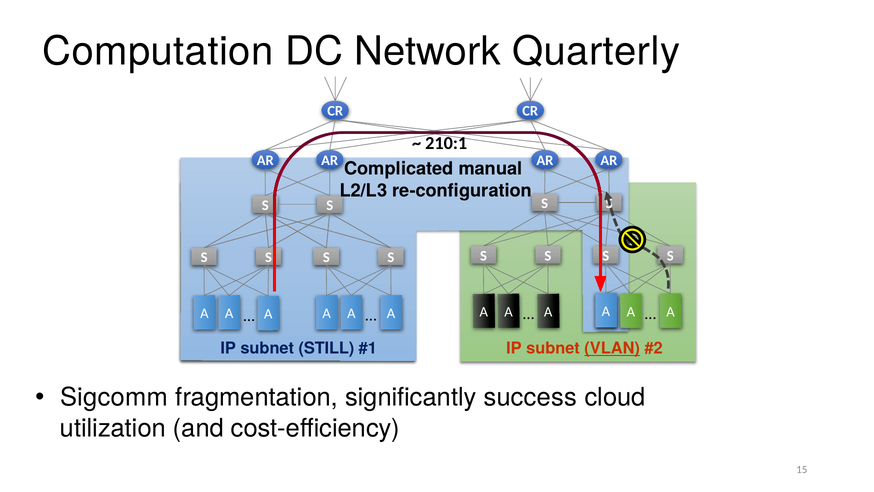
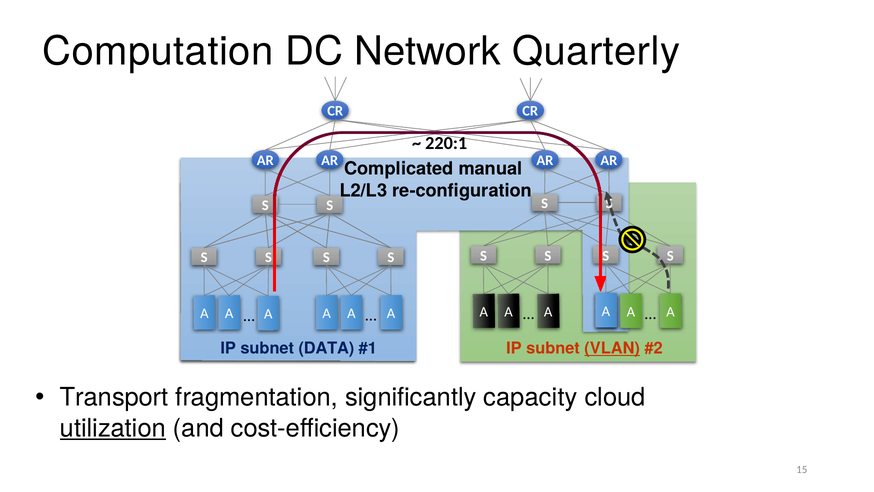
210:1: 210:1 -> 220:1 (446, 143)
STILL: STILL -> DATA (326, 348)
Sigcomm: Sigcomm -> Transport (114, 397)
success: success -> capacity (530, 397)
utilization underline: none -> present (113, 428)
